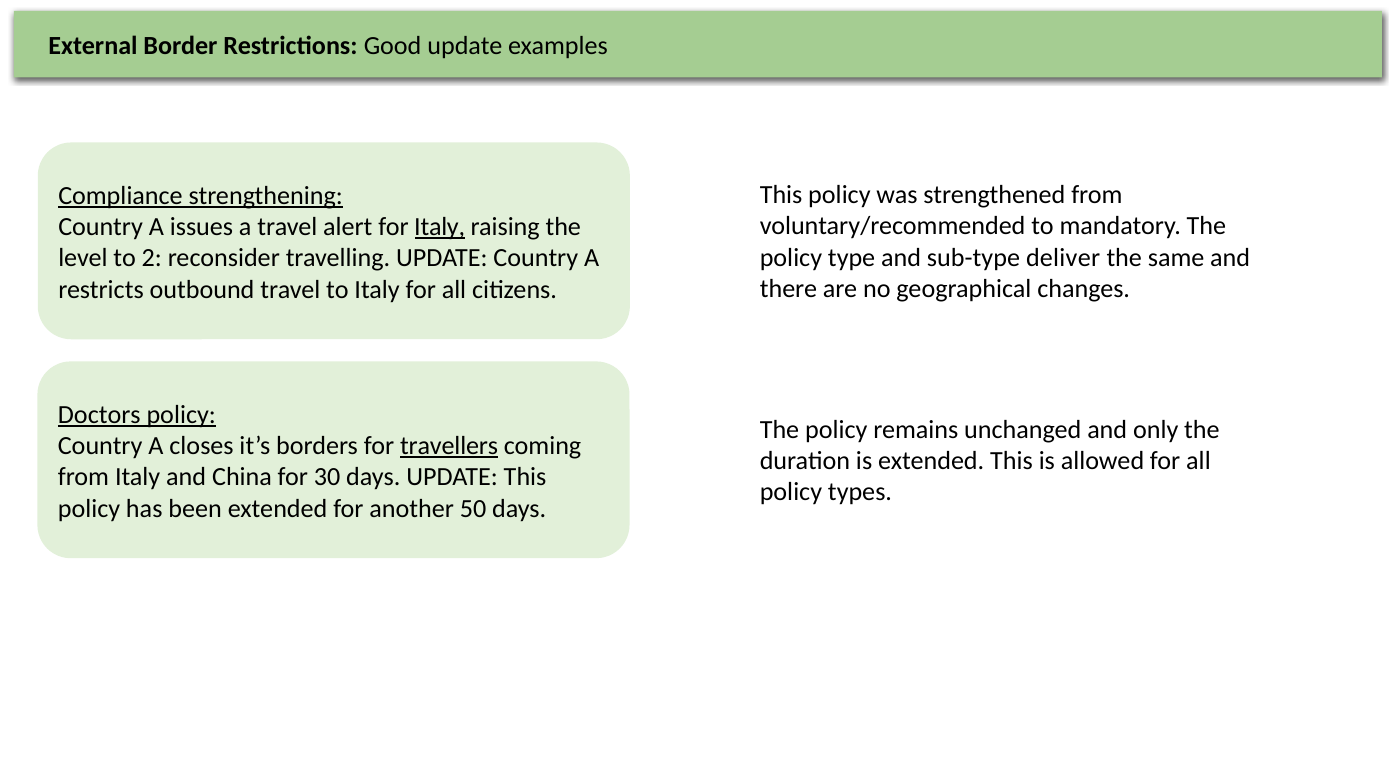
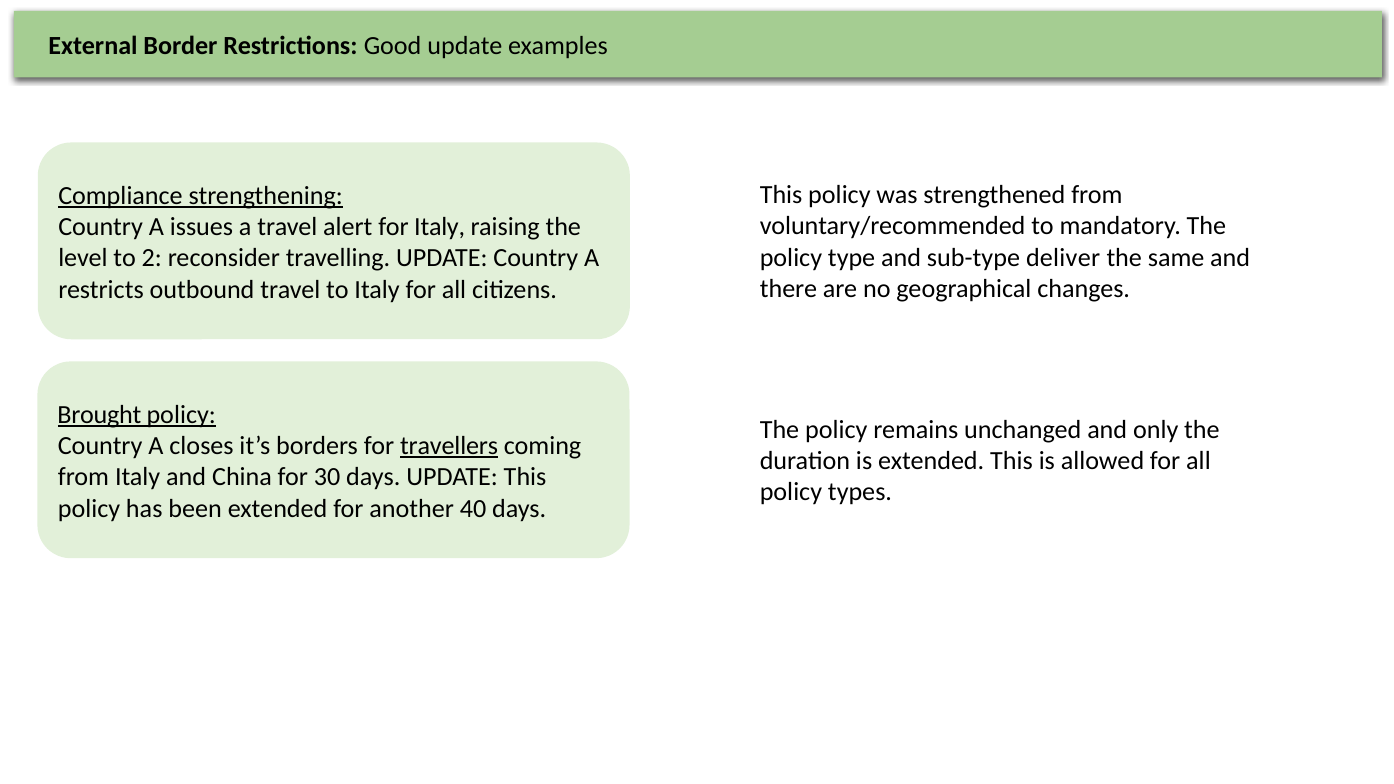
Italy underline: present -> none (440, 227)
Doctors: Doctors -> Brought (99, 415)
50: 50 -> 40 (473, 509)
